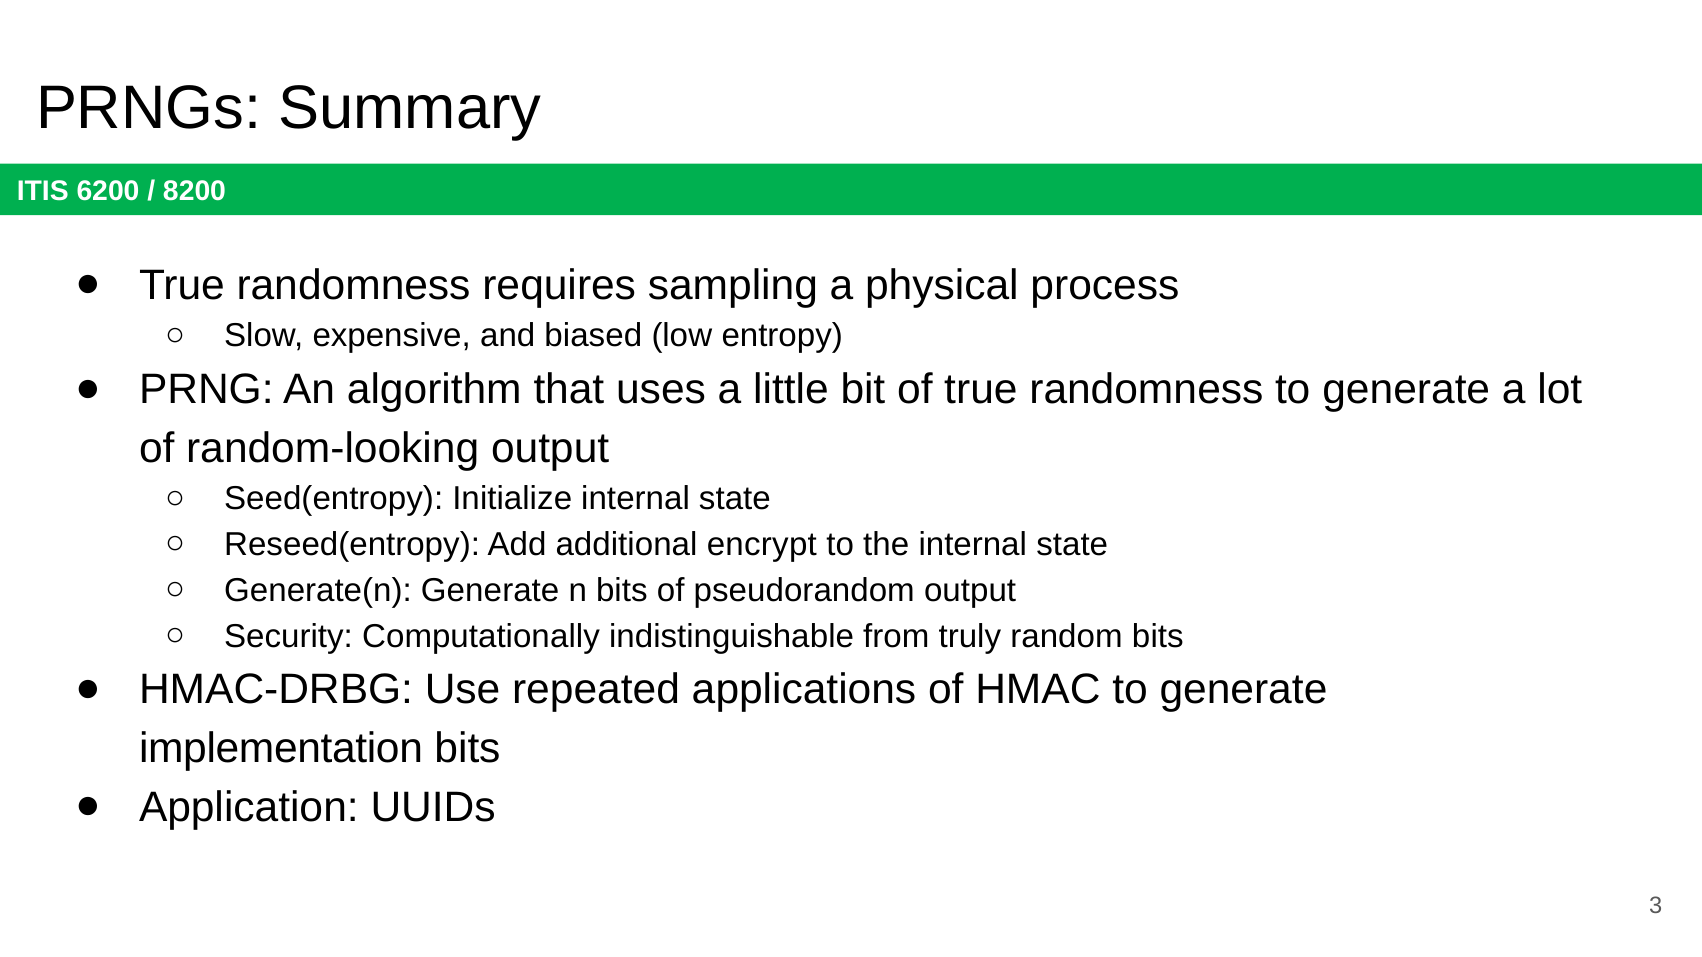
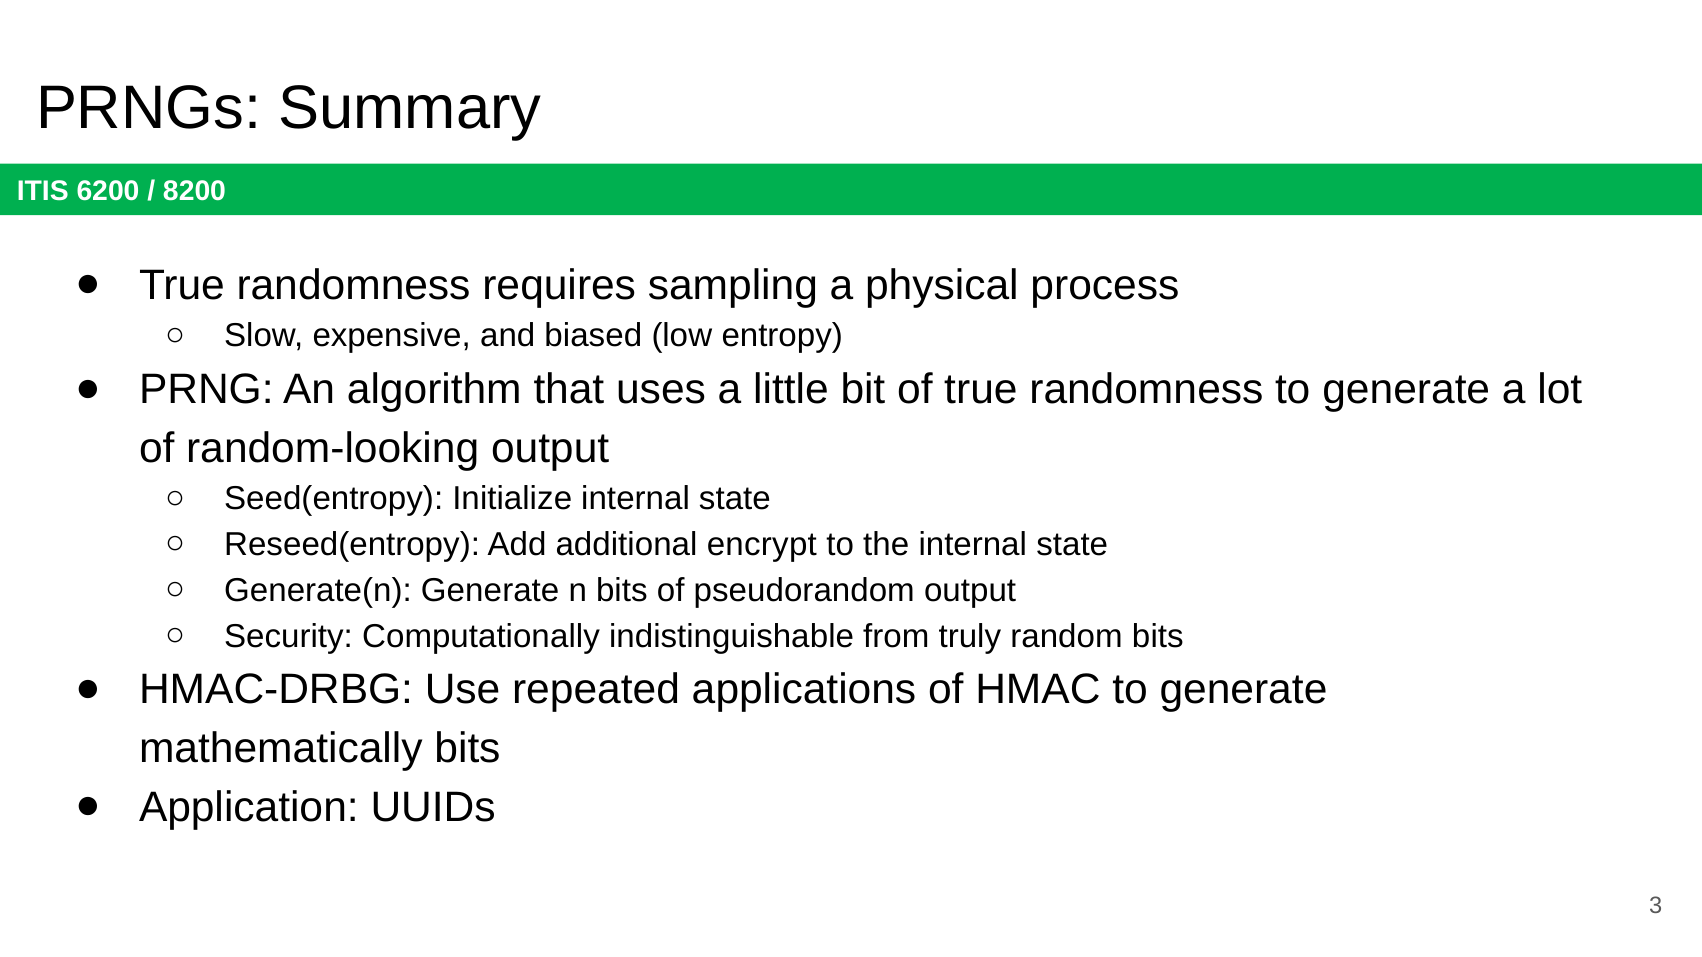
implementation: implementation -> mathematically (281, 749)
